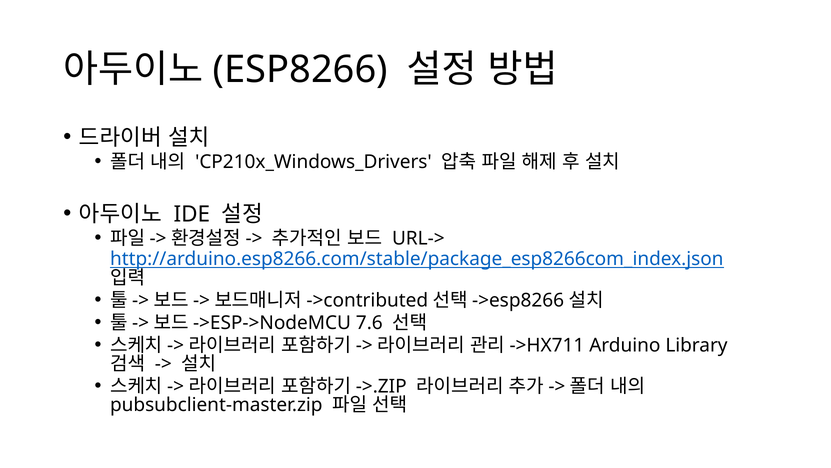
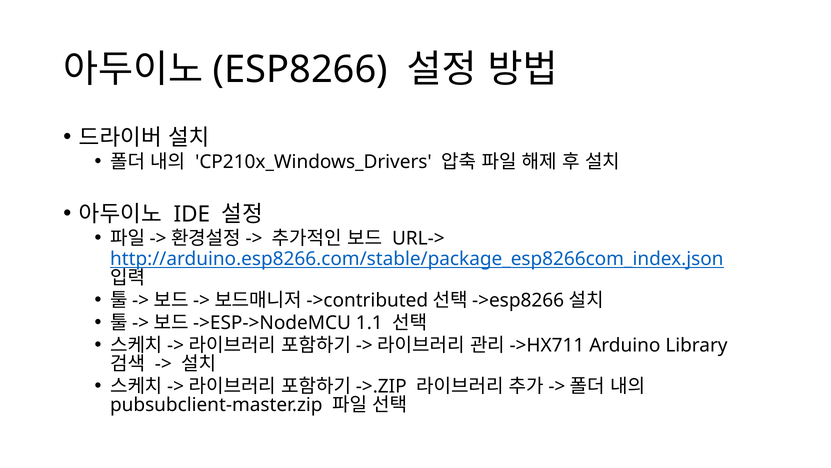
7.6: 7.6 -> 1.1 (369, 323)
